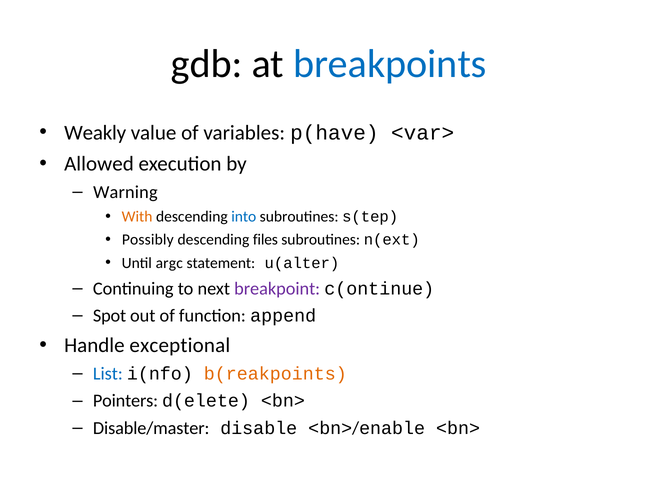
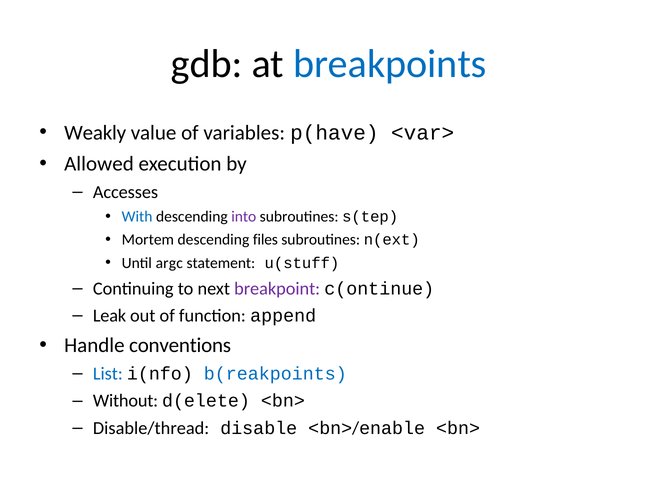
Warning: Warning -> Accesses (125, 192)
With colour: orange -> blue (137, 217)
into colour: blue -> purple (244, 217)
Possibly: Possibly -> Mortem (148, 240)
u(alter: u(alter -> u(stuff (302, 263)
Spot: Spot -> Leak (110, 315)
exceptional: exceptional -> conventions (180, 345)
b(reakpoints colour: orange -> blue (275, 373)
Pointers: Pointers -> Without (126, 401)
Disable/master: Disable/master -> Disable/thread (151, 428)
